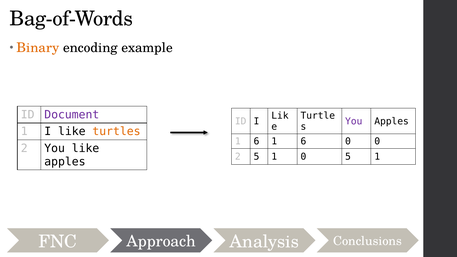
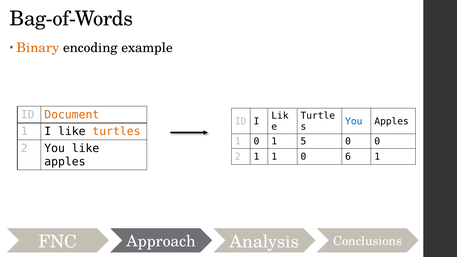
Document colour: purple -> orange (72, 115)
You colour: purple -> blue (354, 121)
6: 6 -> 0 (256, 141)
6: 6 -> 5 (303, 141)
2 5: 5 -> 1 (256, 157)
0 5: 5 -> 6 (348, 157)
